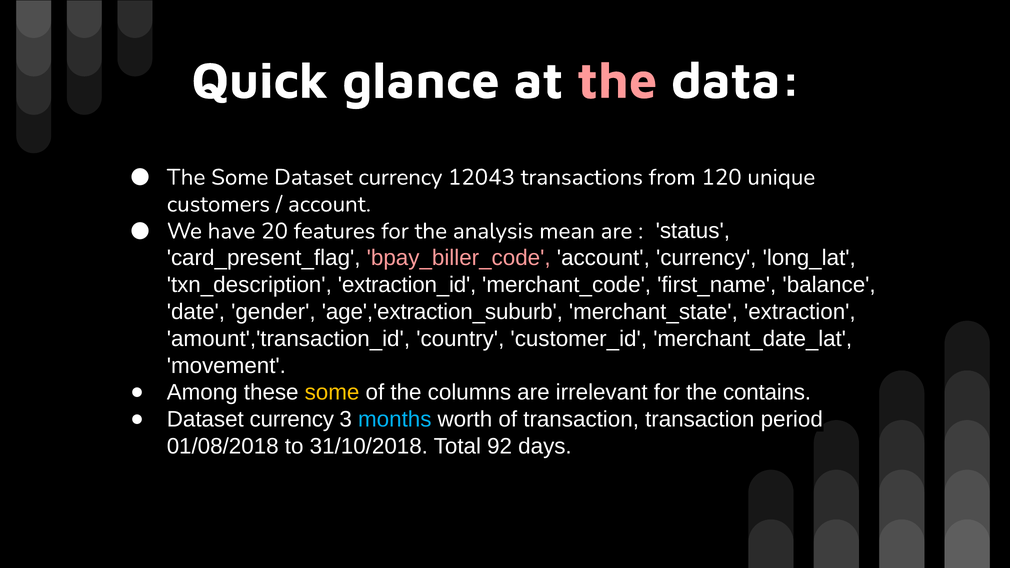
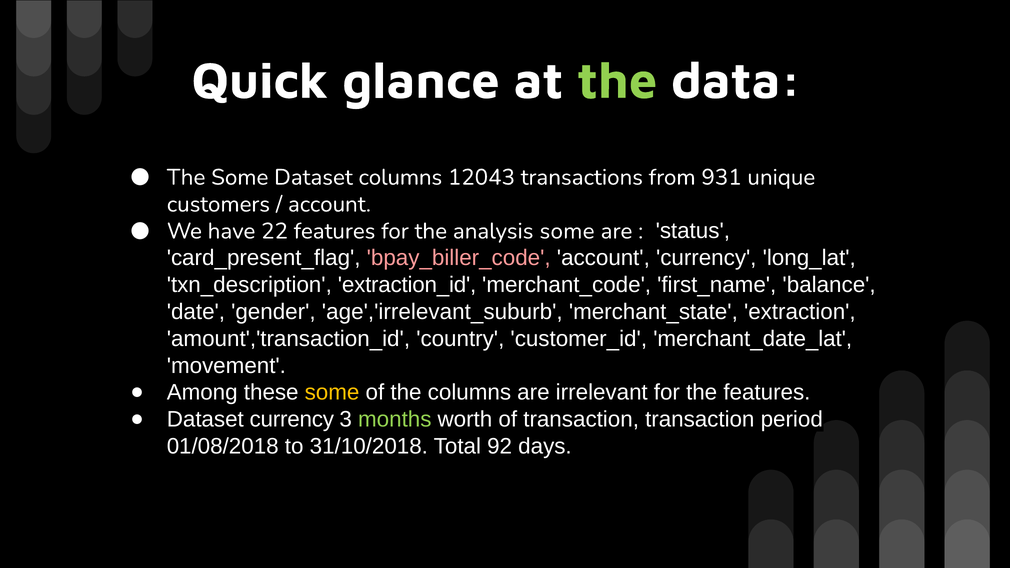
the colour: pink -> light green (617, 81)
currency: currency -> columns (400, 177)
120: 120 -> 931 (722, 177)
20: 20 -> 22 (275, 231)
analysis mean: mean -> some (567, 231)
age','extraction_suburb: age','extraction_suburb -> age','irrelevant_suburb (442, 312)
the contains: contains -> features (767, 393)
months colour: light blue -> light green (395, 420)
